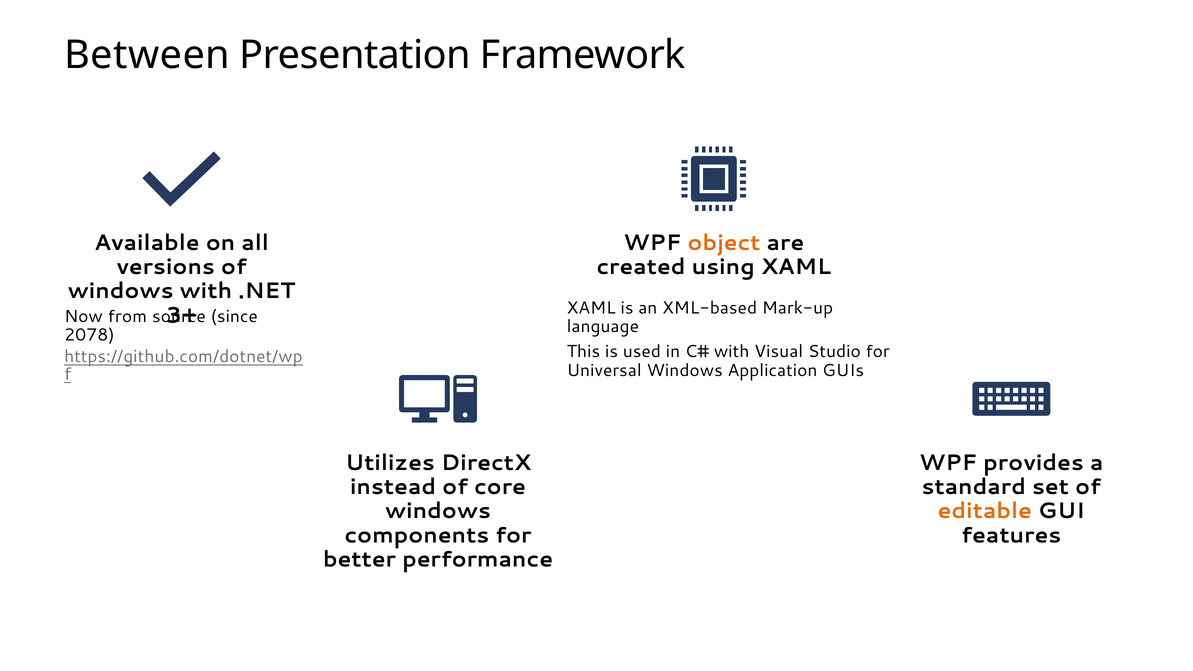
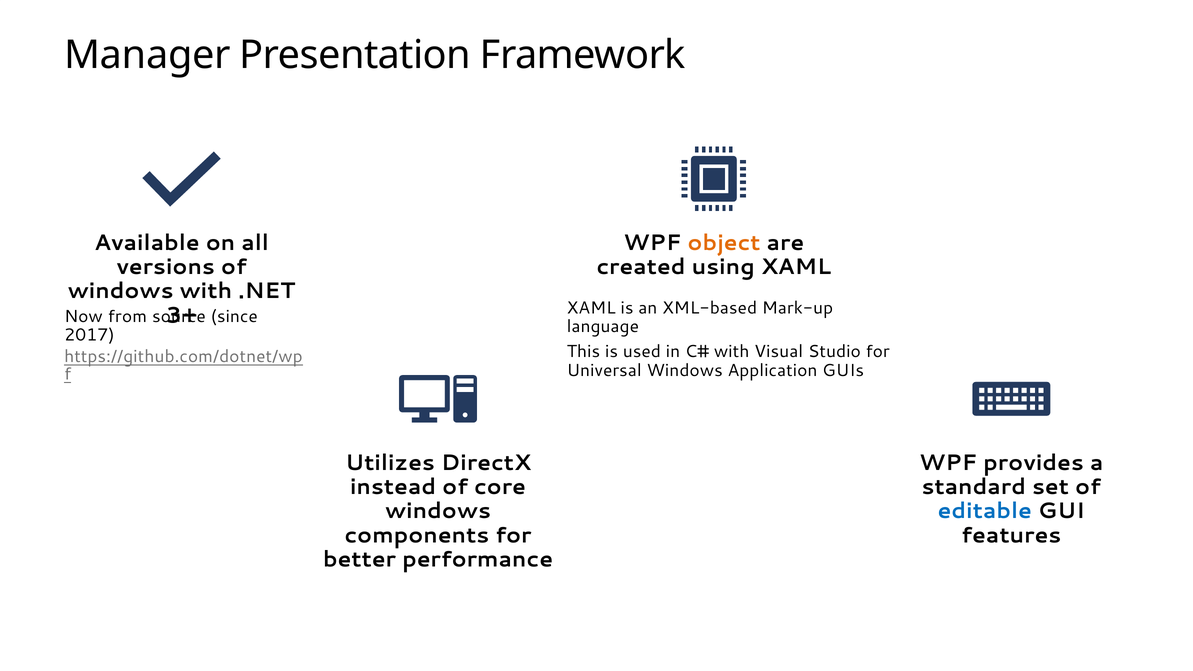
Between: Between -> Manager (147, 55)
2078: 2078 -> 2017 (89, 335)
editable colour: orange -> blue (985, 511)
